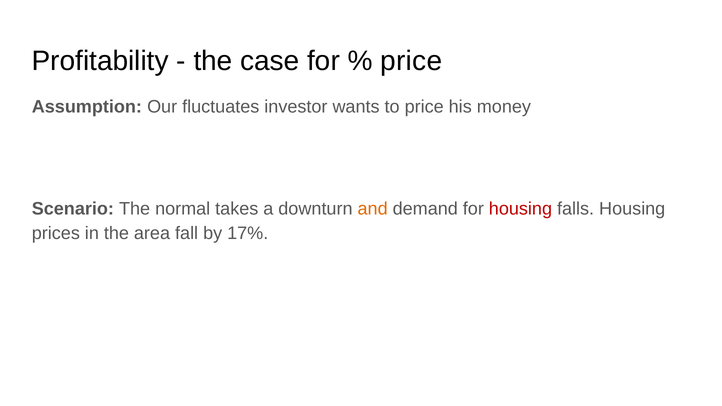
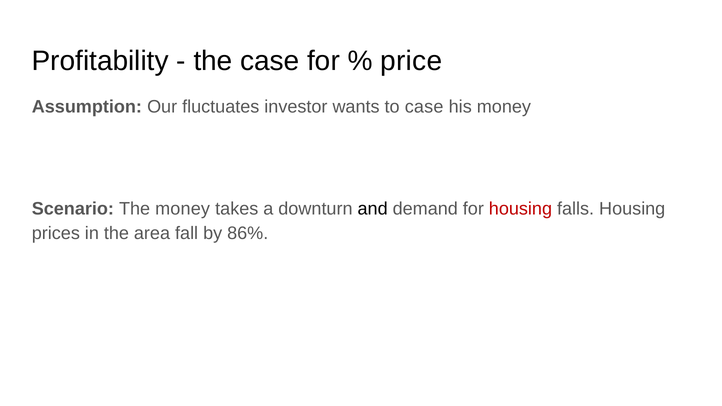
to price: price -> case (424, 107)
The normal: normal -> money (183, 209)
and colour: orange -> black (373, 209)
17%: 17% -> 86% (248, 234)
